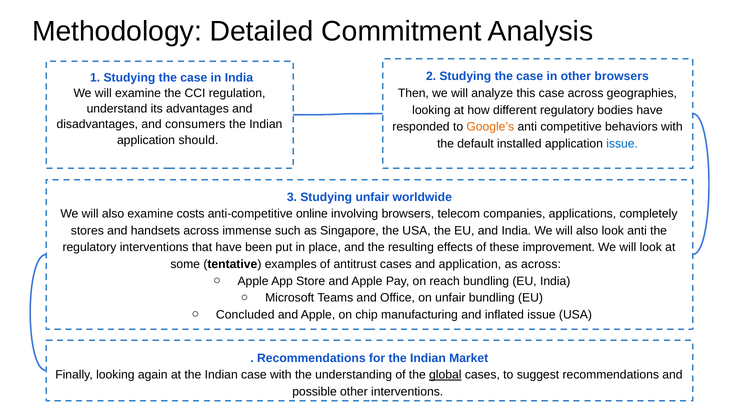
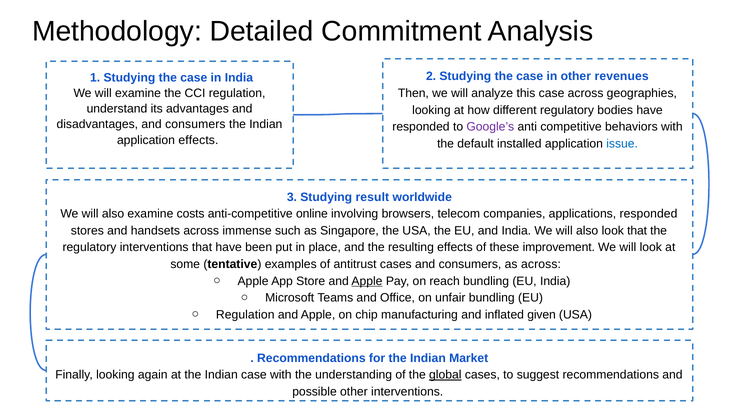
other browsers: browsers -> revenues (622, 76)
Google’s colour: orange -> purple (490, 127)
application should: should -> effects (198, 140)
Studying unfair: unfair -> result (372, 197)
applications completely: completely -> responded (648, 214)
look anti: anti -> that (637, 231)
cases and application: application -> consumers (470, 264)
Apple underline: none -> present (367, 281)
Concluded: Concluded -> Regulation (245, 315)
inflated issue: issue -> given (542, 315)
